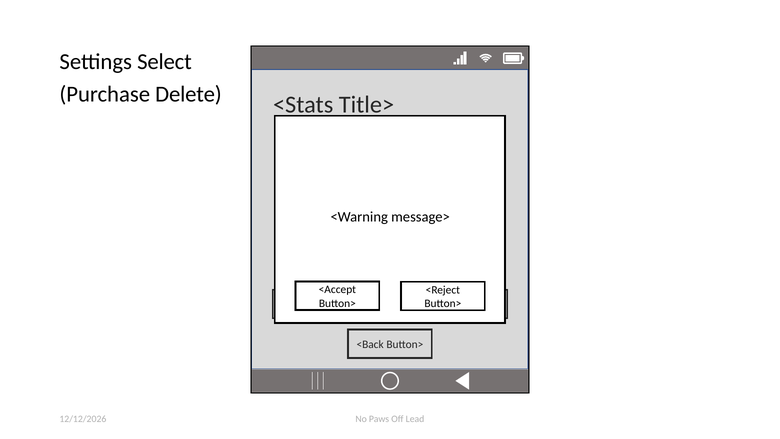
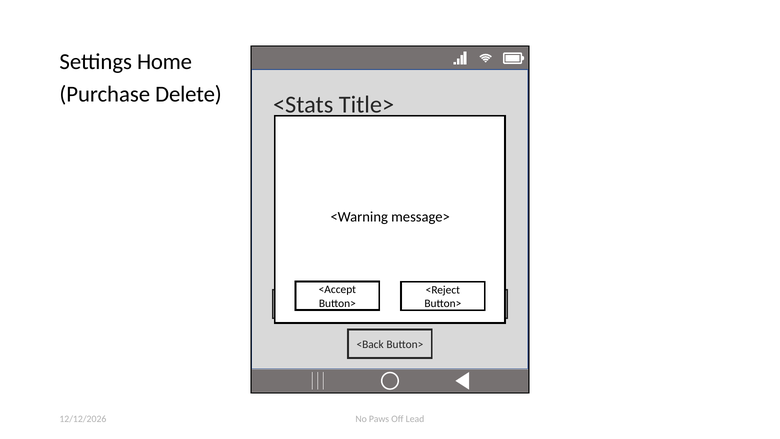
Select: Select -> Home (164, 62)
